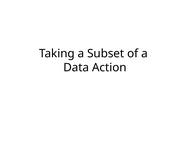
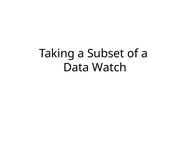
Action: Action -> Watch (109, 67)
